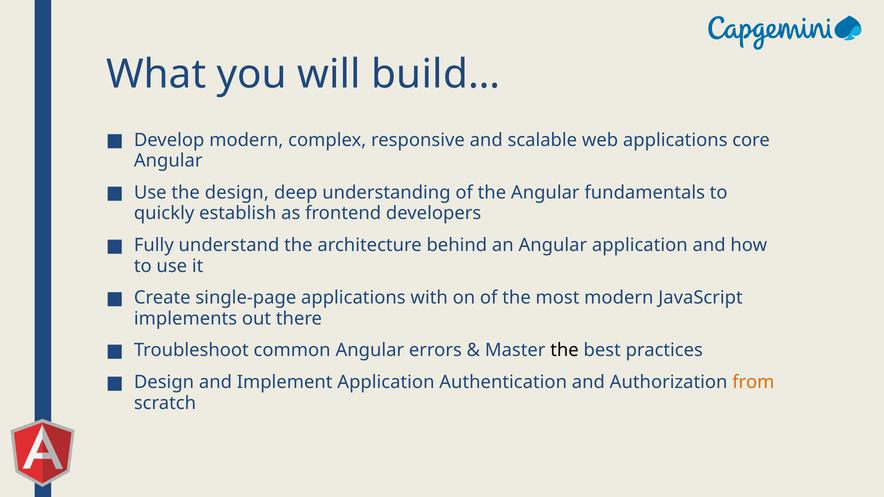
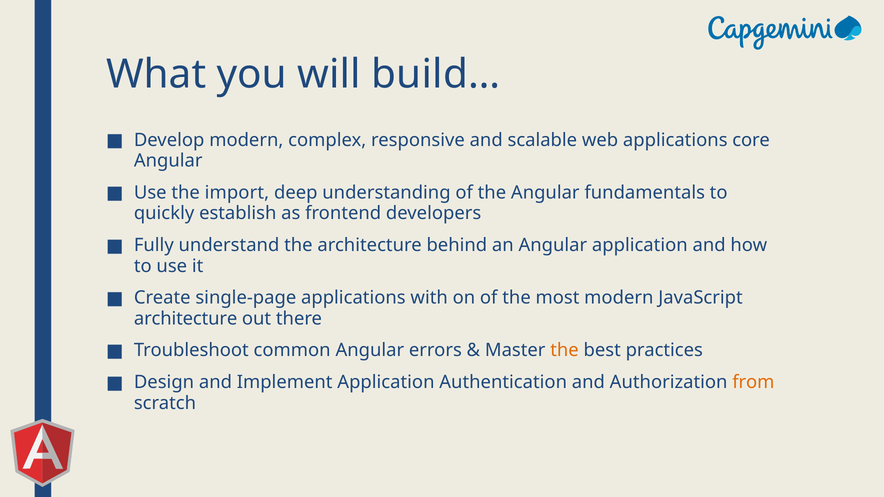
the design: design -> import (237, 193)
implements: implements -> architecture (186, 319)
the colour: black -> orange (565, 351)
